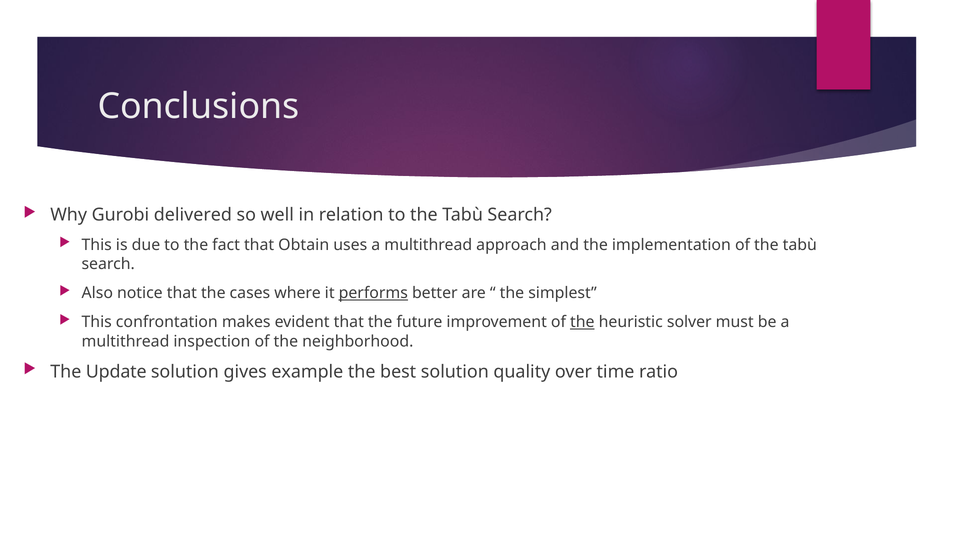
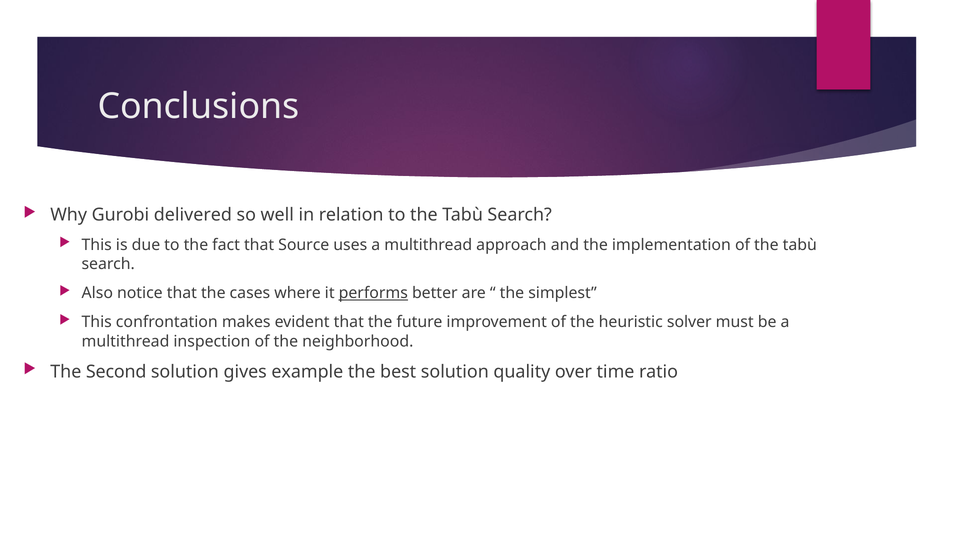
Obtain: Obtain -> Source (304, 245)
the underline: present -> none (582, 322)
Update: Update -> Second (116, 371)
